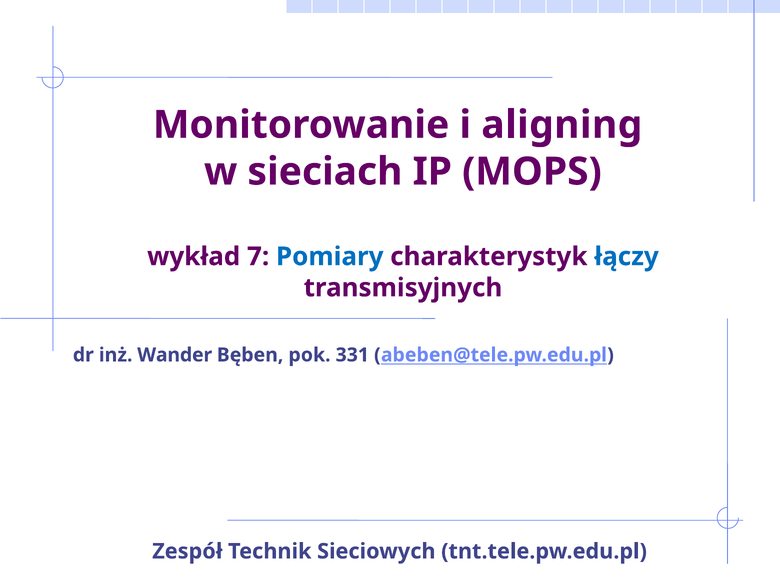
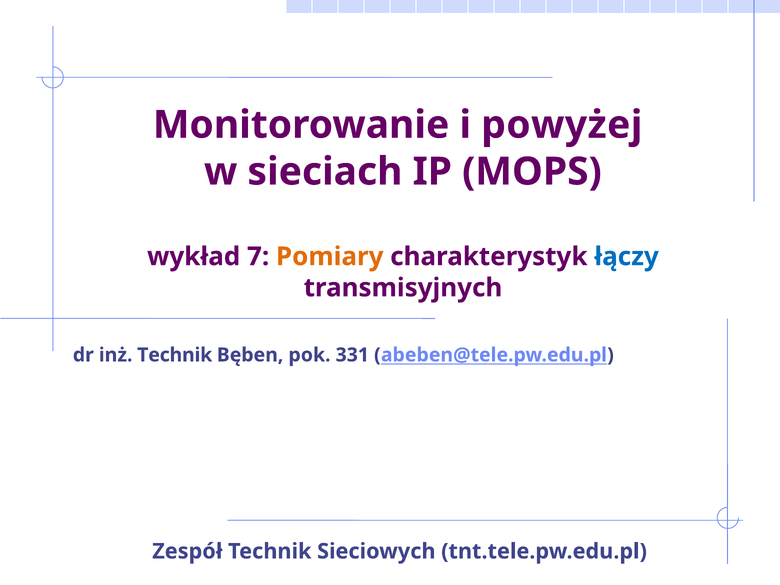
aligning: aligning -> powyżej (562, 125)
Pomiary colour: blue -> orange (330, 257)
inż Wander: Wander -> Technik (175, 355)
